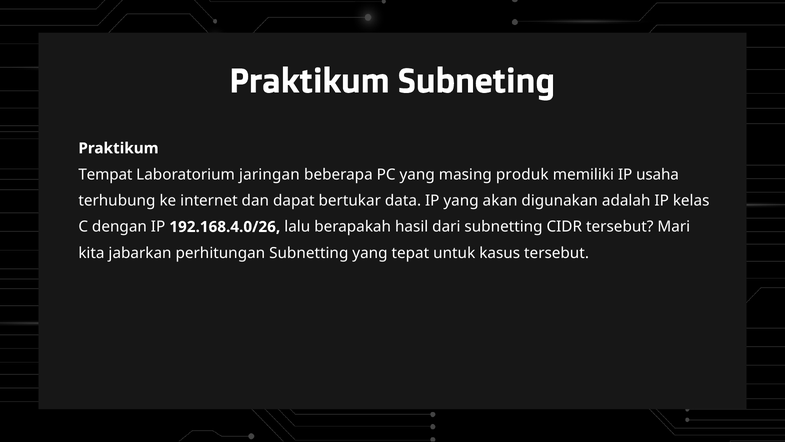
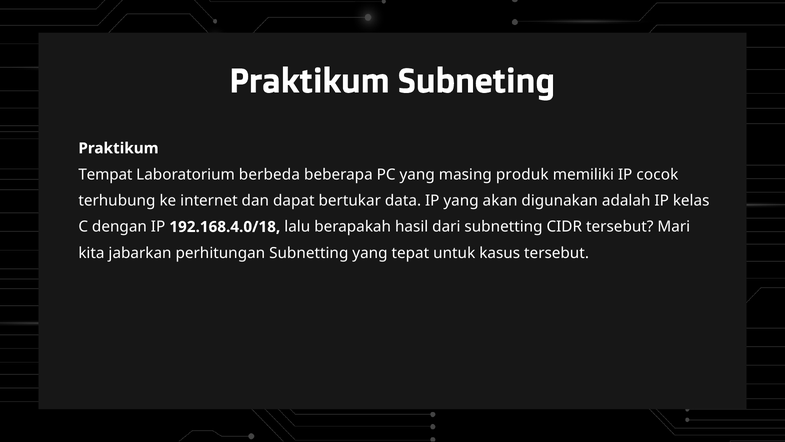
jaringan: jaringan -> berbeda (269, 174)
usaha: usaha -> cocok (657, 174)
192.168.4.0/26: 192.168.4.0/26 -> 192.168.4.0/18 (225, 227)
